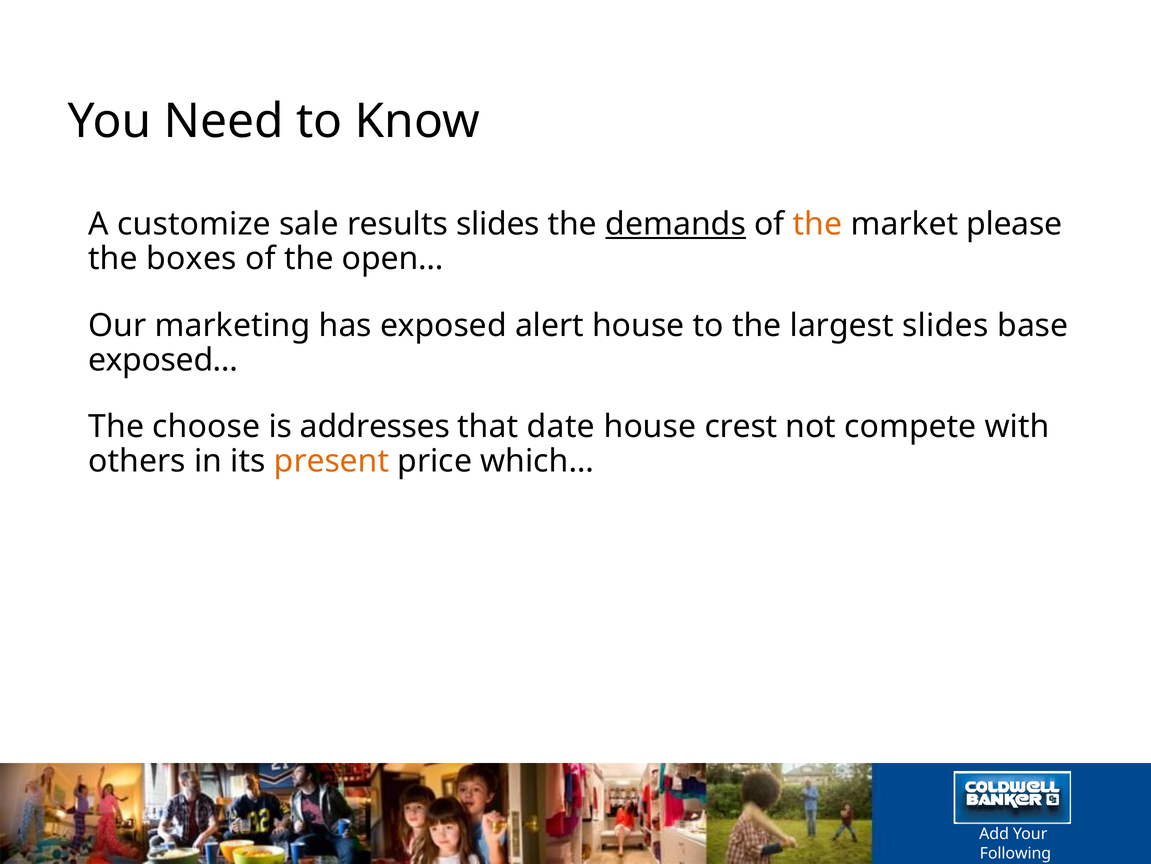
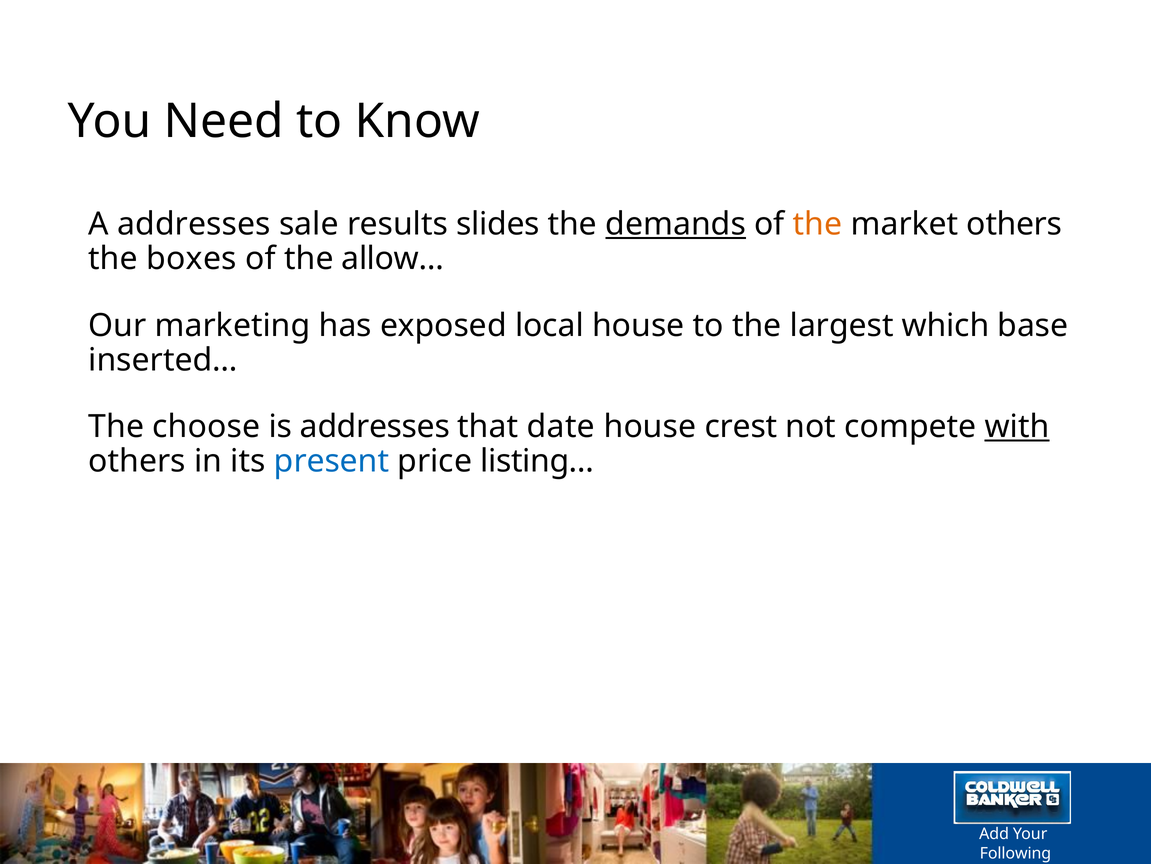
A customize: customize -> addresses (194, 224)
market please: please -> others (1014, 224)
open…: open… -> allow… (393, 259)
alert: alert -> local (549, 325)
largest slides: slides -> which (946, 325)
exposed…: exposed… -> inserted… (163, 360)
with underline: none -> present (1017, 426)
present colour: orange -> blue (332, 461)
which…: which… -> listing… (537, 461)
